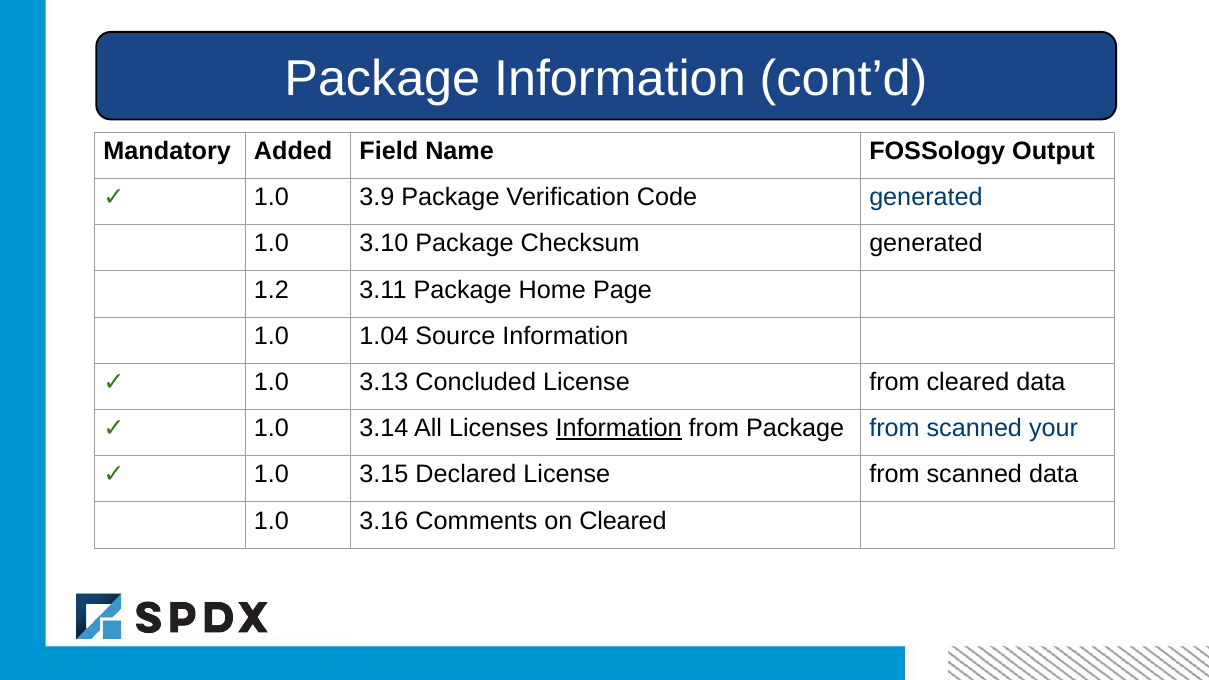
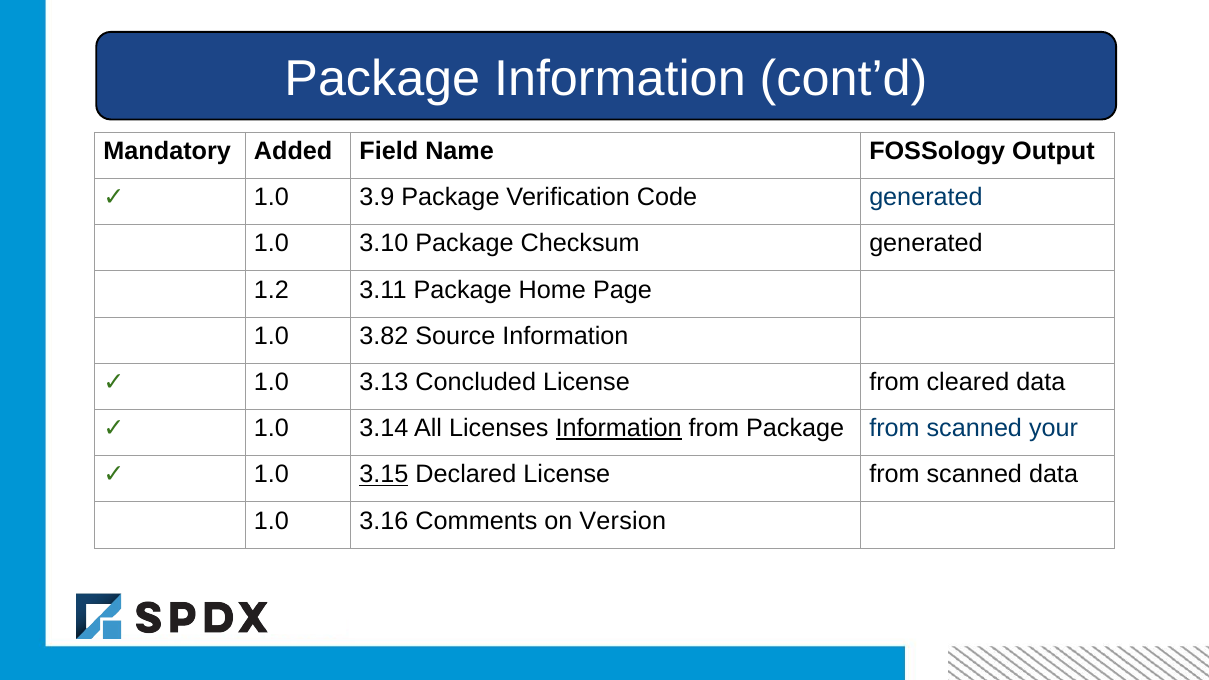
1.04: 1.04 -> 3.82 (384, 336)
3.15 underline: none -> present (384, 475)
on Cleared: Cleared -> Version (623, 521)
